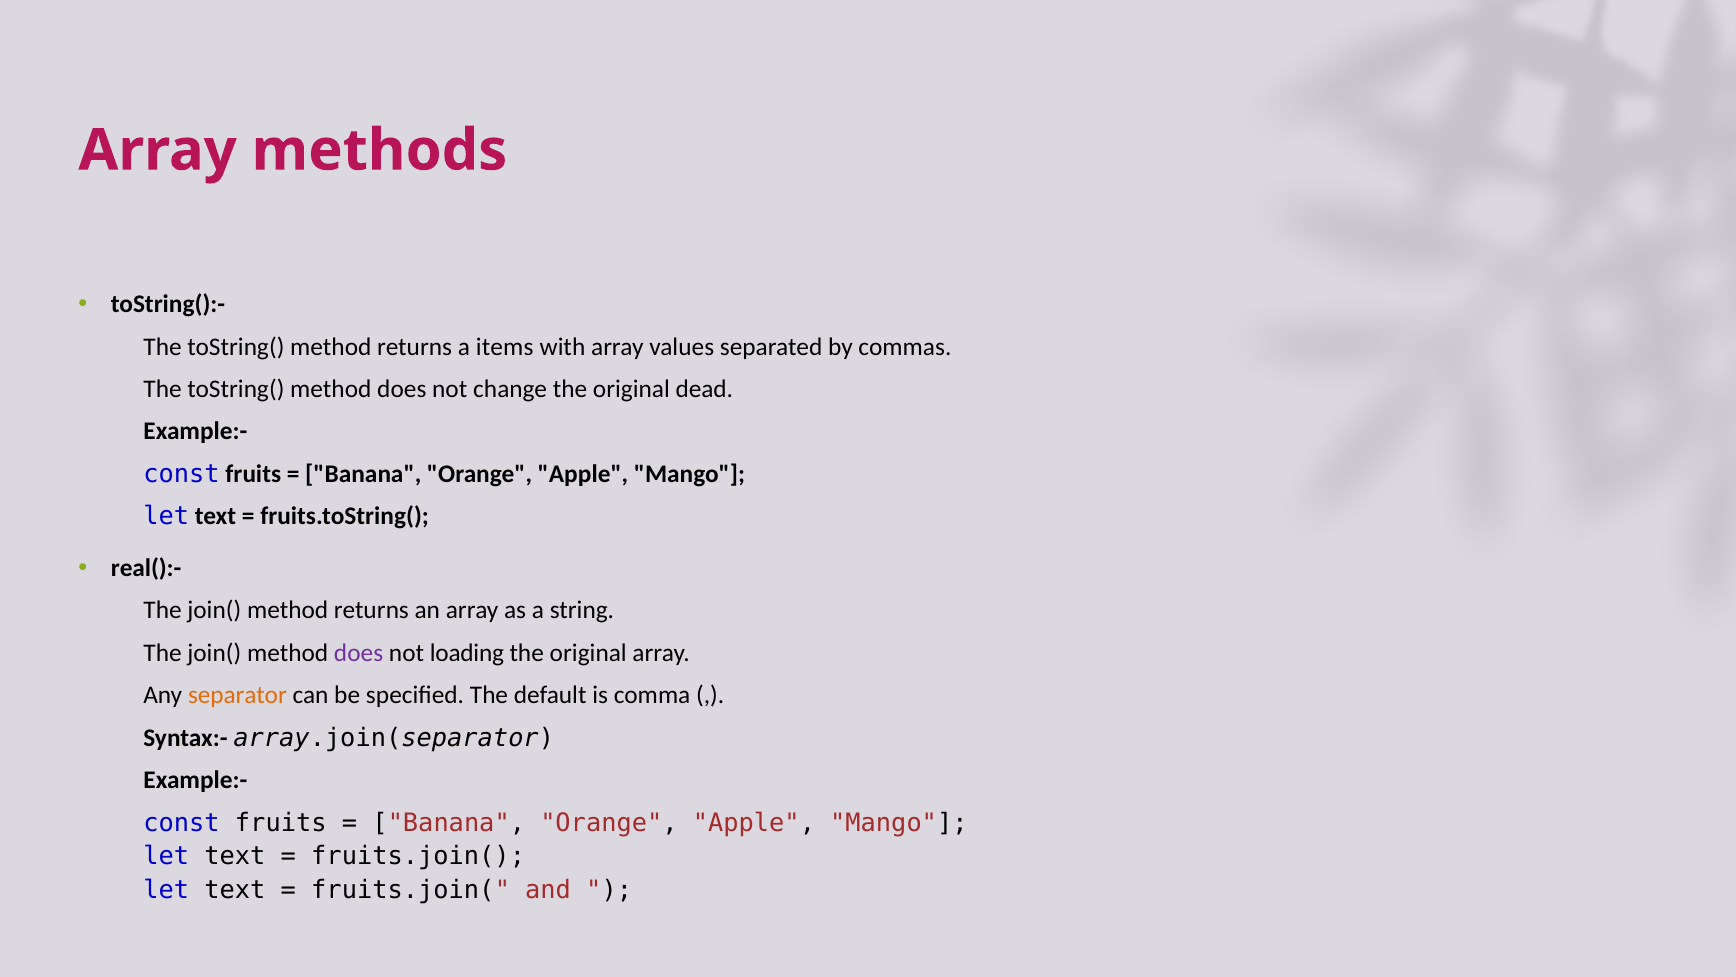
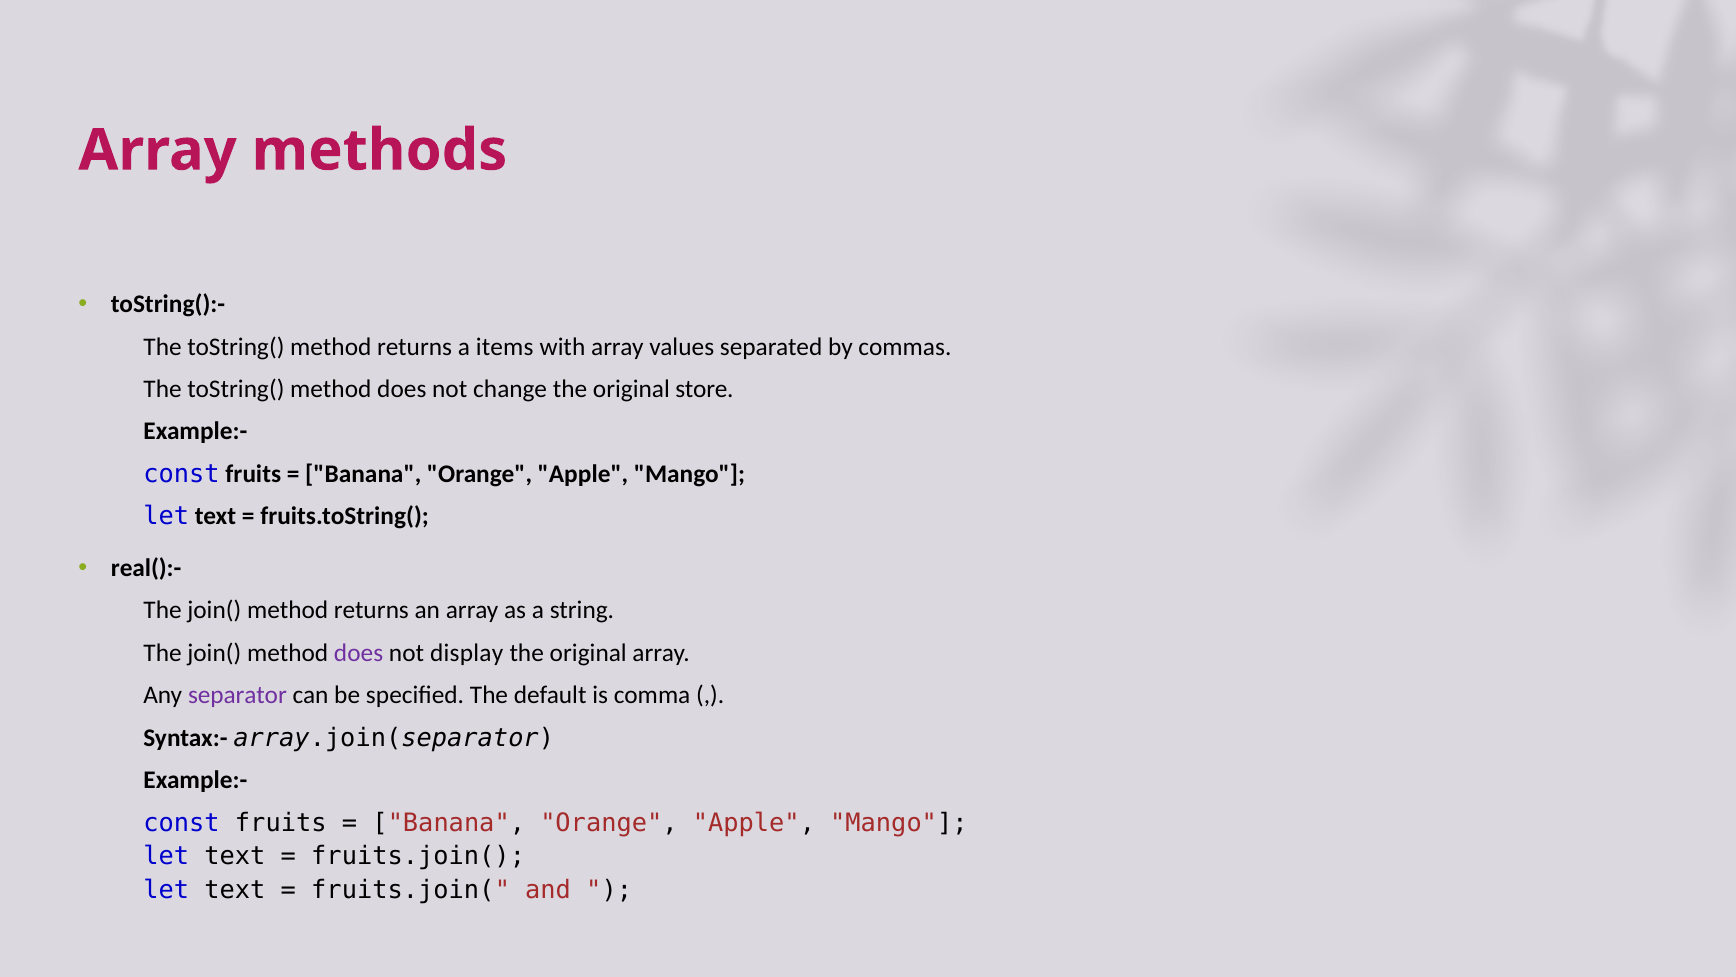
dead: dead -> store (704, 389)
loading: loading -> display (467, 653)
separator colour: orange -> purple (237, 695)
